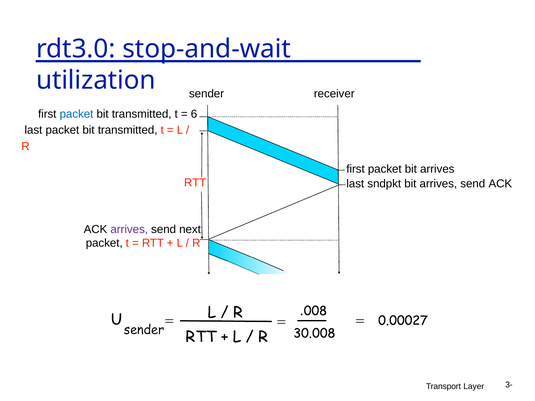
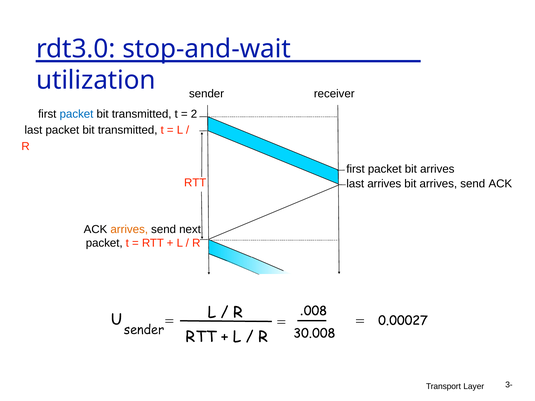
6: 6 -> 2 (194, 114)
last sndpkt: sndpkt -> arrives (384, 184)
arrives colour: purple -> orange (129, 229)
